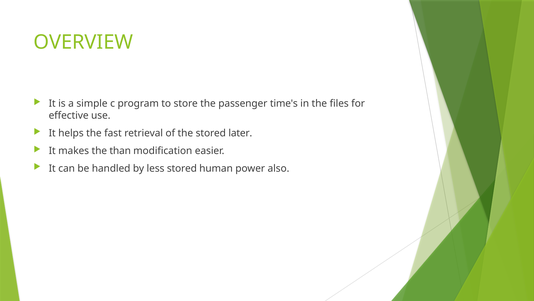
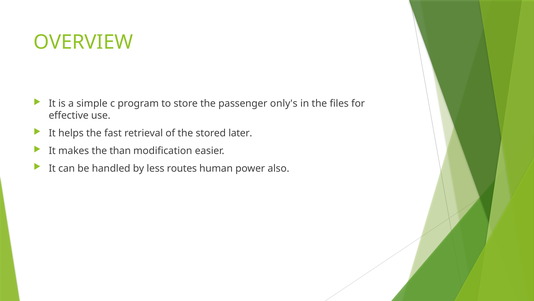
time's: time's -> only's (284, 103)
less stored: stored -> routes (182, 168)
